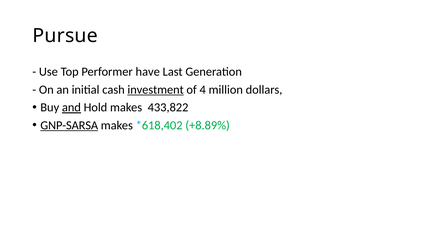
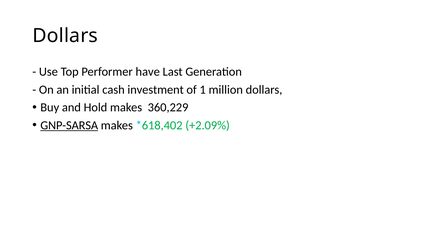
Pursue: Pursue -> Dollars (65, 36)
investment underline: present -> none (156, 90)
4: 4 -> 1 (203, 90)
and underline: present -> none (71, 107)
433,822: 433,822 -> 360,229 (168, 107)
+8.89%: +8.89% -> +2.09% (208, 125)
